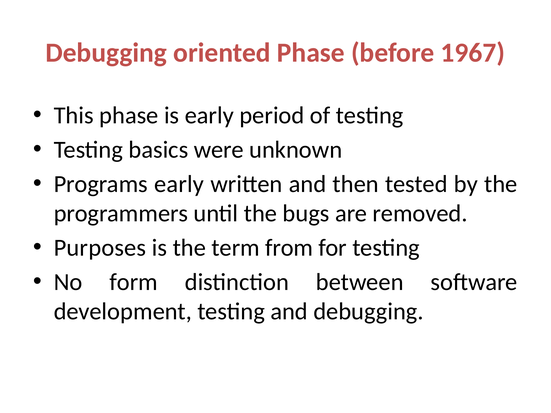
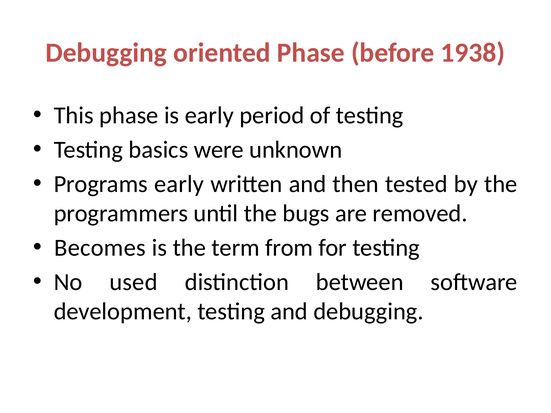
1967: 1967 -> 1938 (473, 53)
Purposes: Purposes -> Becomes (100, 248)
form: form -> used (134, 282)
